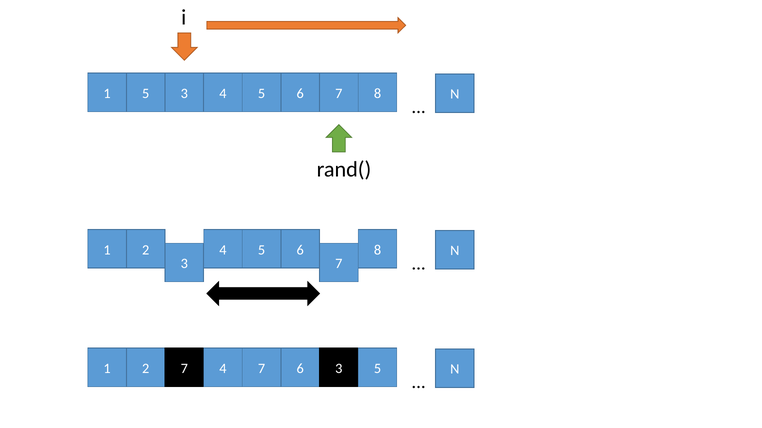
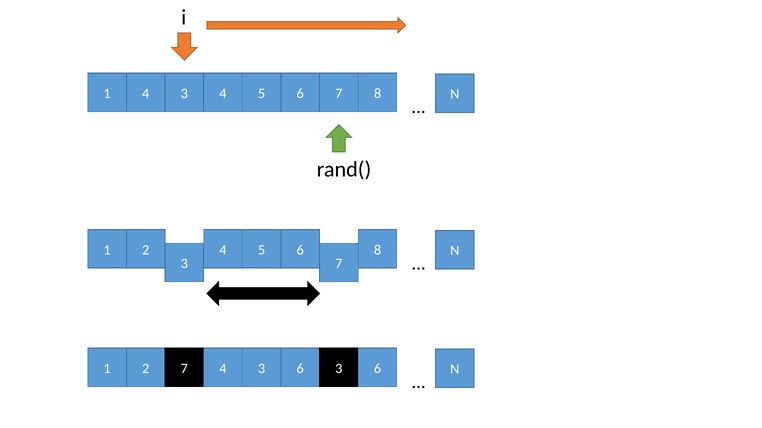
1 5: 5 -> 4 (146, 94)
7 4 7: 7 -> 3 (262, 369)
6 3 5: 5 -> 6 (377, 369)
